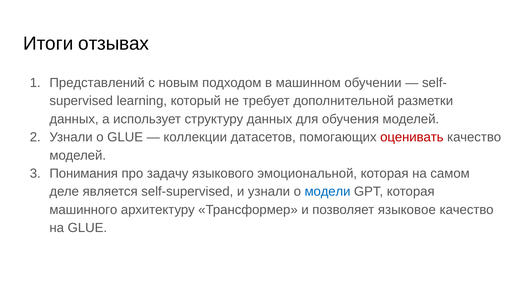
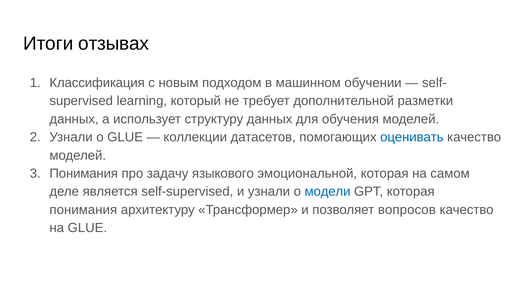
Представлений: Представлений -> Классификация (97, 83)
оценивать colour: red -> blue (412, 137)
машинного: машинного -> понимания (83, 210)
языковое: языковое -> вопросов (407, 210)
